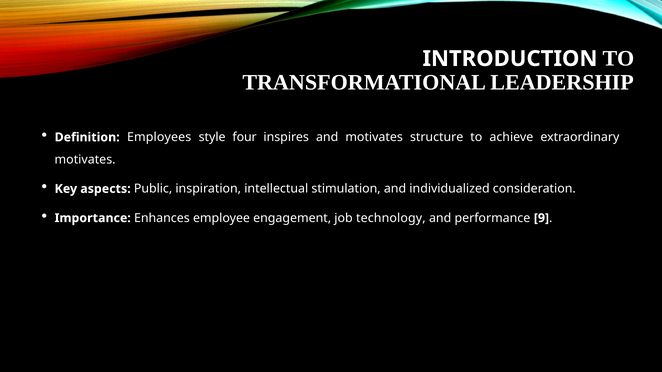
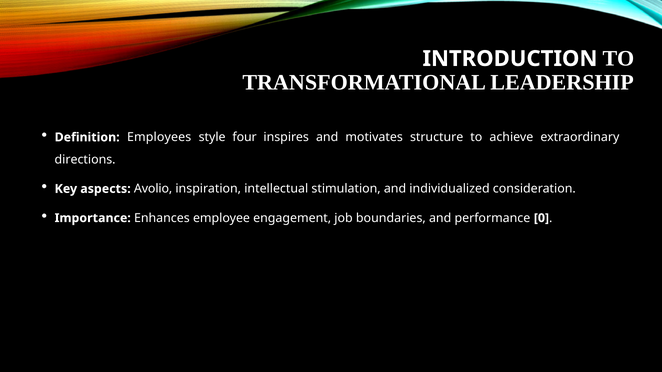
motivates: motivates -> directions (85, 160)
Public: Public -> Avolio (153, 189)
technology: technology -> boundaries (391, 218)
9: 9 -> 0 (541, 218)
